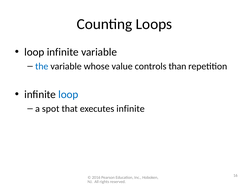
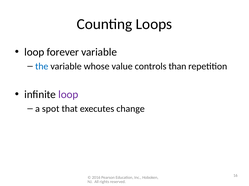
loop infinite: infinite -> forever (63, 52)
loop colour: blue -> purple (68, 95)
executes infinite: infinite -> change (131, 109)
